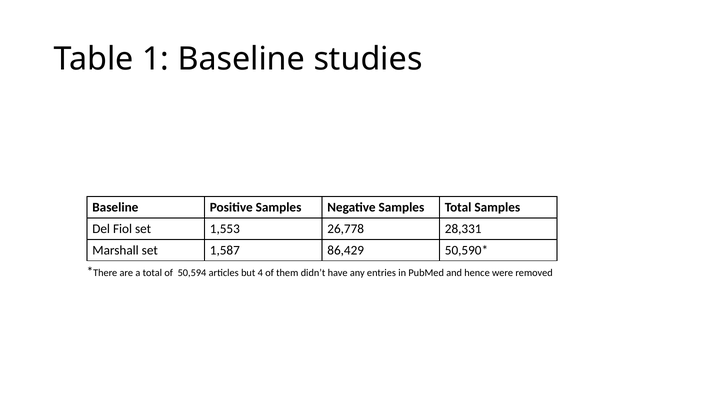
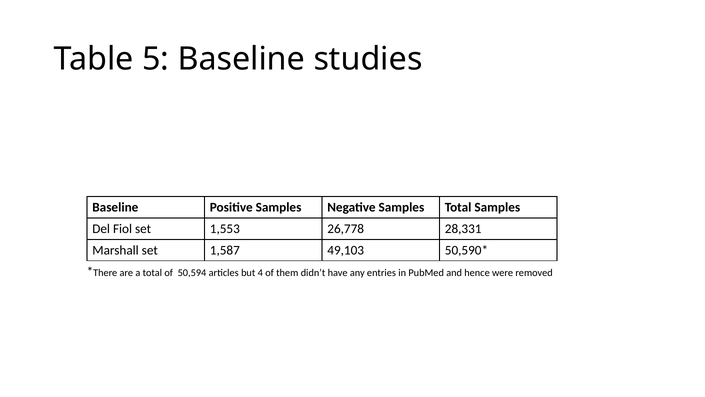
1: 1 -> 5 (156, 59)
86,429: 86,429 -> 49,103 (346, 250)
